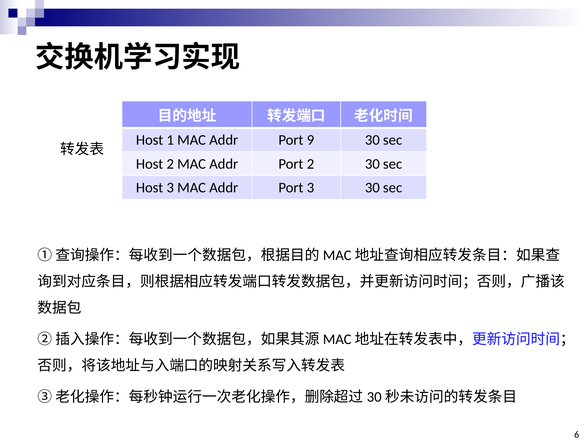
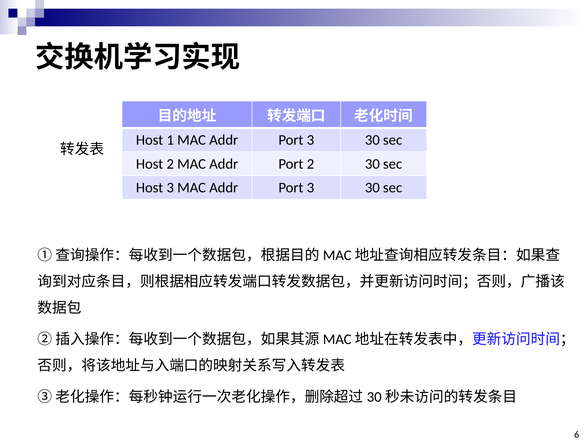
9: 9 -> 3 (310, 140)
